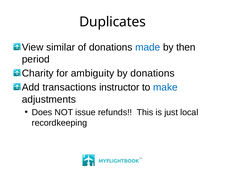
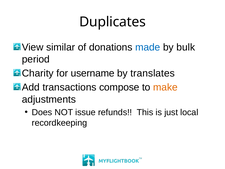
then: then -> bulk (186, 47)
ambiguity: ambiguity -> username (93, 73)
by donations: donations -> translates (153, 73)
instructor: instructor -> compose (119, 87)
make colour: blue -> orange (165, 87)
